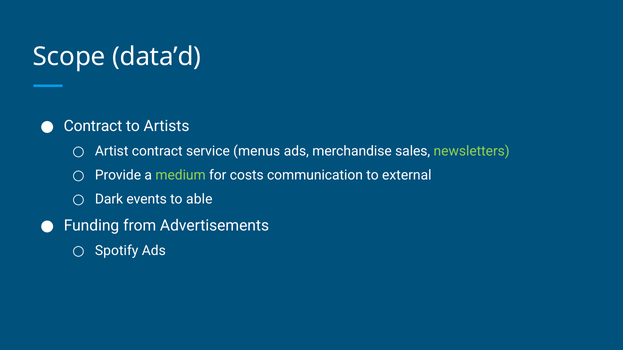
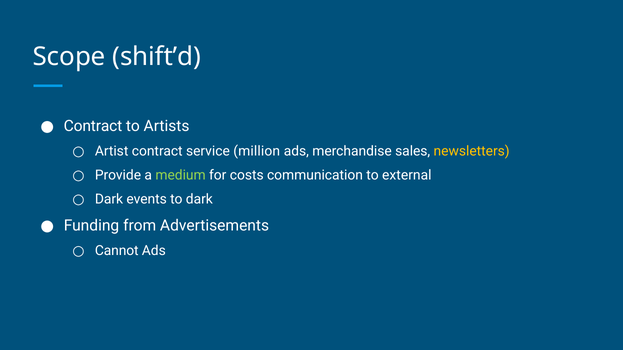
data’d: data’d -> shift’d (157, 57)
menus: menus -> million (257, 151)
newsletters colour: light green -> yellow (472, 151)
to able: able -> dark (199, 200)
Spotify: Spotify -> Cannot (117, 251)
